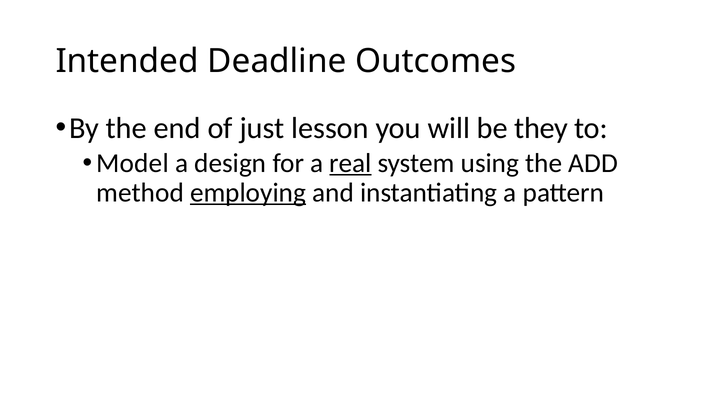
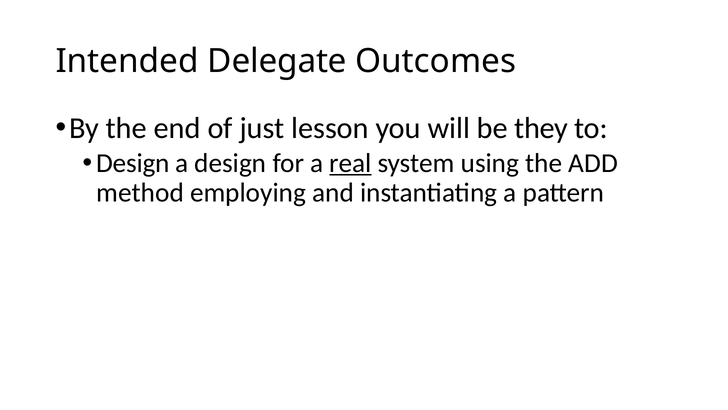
Deadline: Deadline -> Delegate (277, 61)
Model: Model -> Design (133, 163)
employing underline: present -> none (248, 192)
